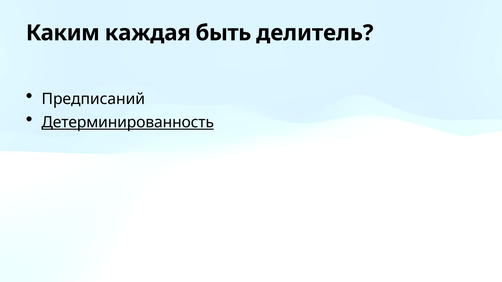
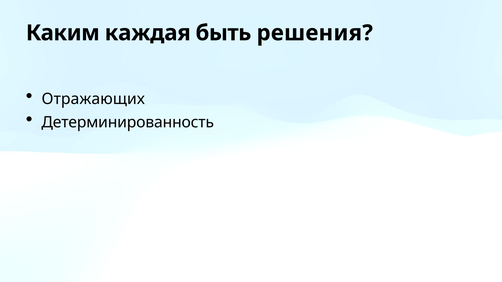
делитель: делитель -> решения (315, 33)
Предписаний: Предписаний -> Отражающих (93, 99)
Детерминированность underline: present -> none (128, 123)
